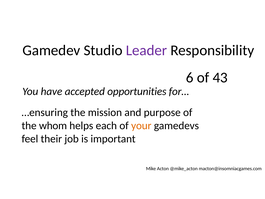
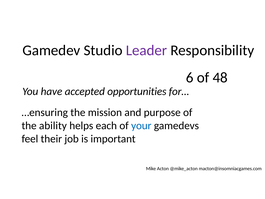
43: 43 -> 48 (220, 78)
whom: whom -> ability (53, 126)
your colour: orange -> blue (141, 126)
